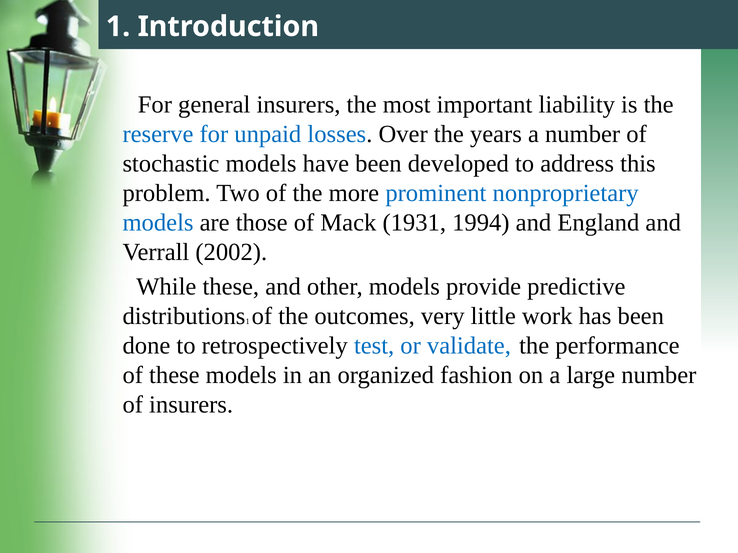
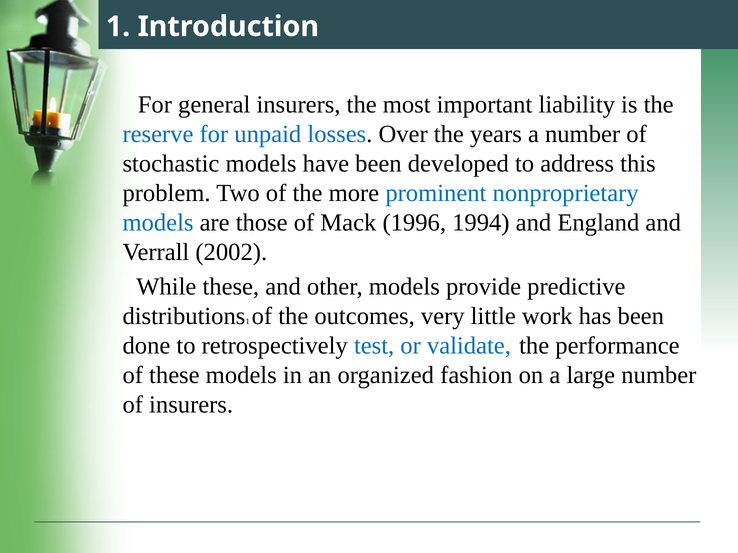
1931: 1931 -> 1996 (414, 223)
